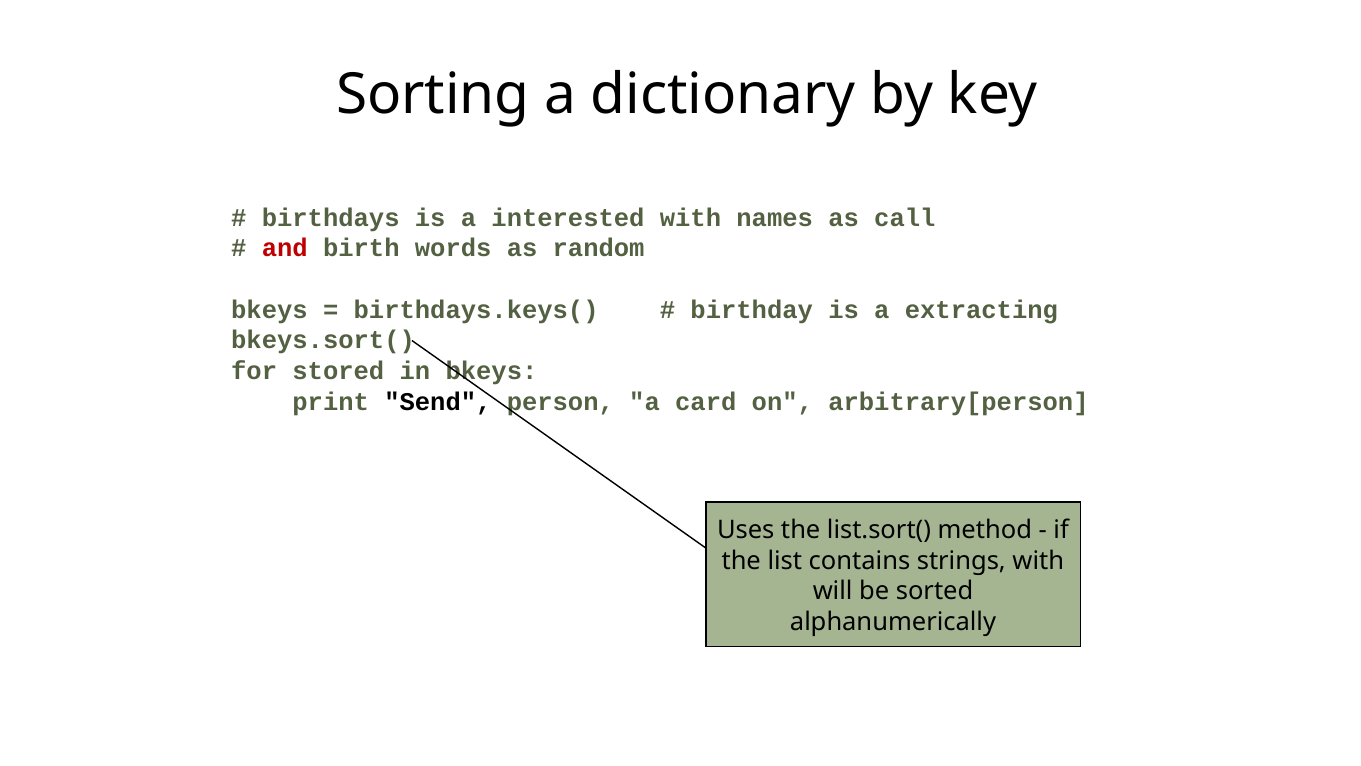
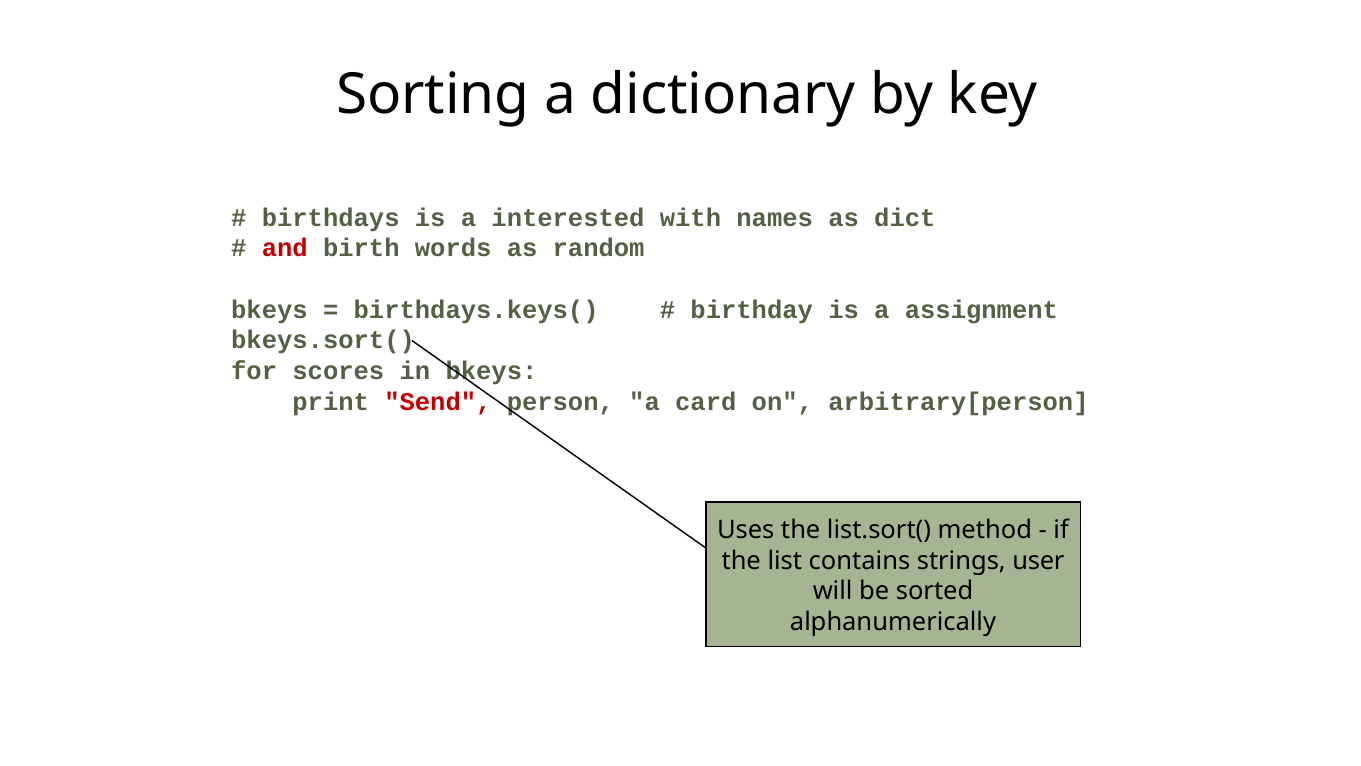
call: call -> dict (905, 218)
extracting: extracting -> assignment (981, 310)
stored: stored -> scores (338, 371)
Send colour: black -> red (438, 401)
strings with: with -> user (1038, 561)
